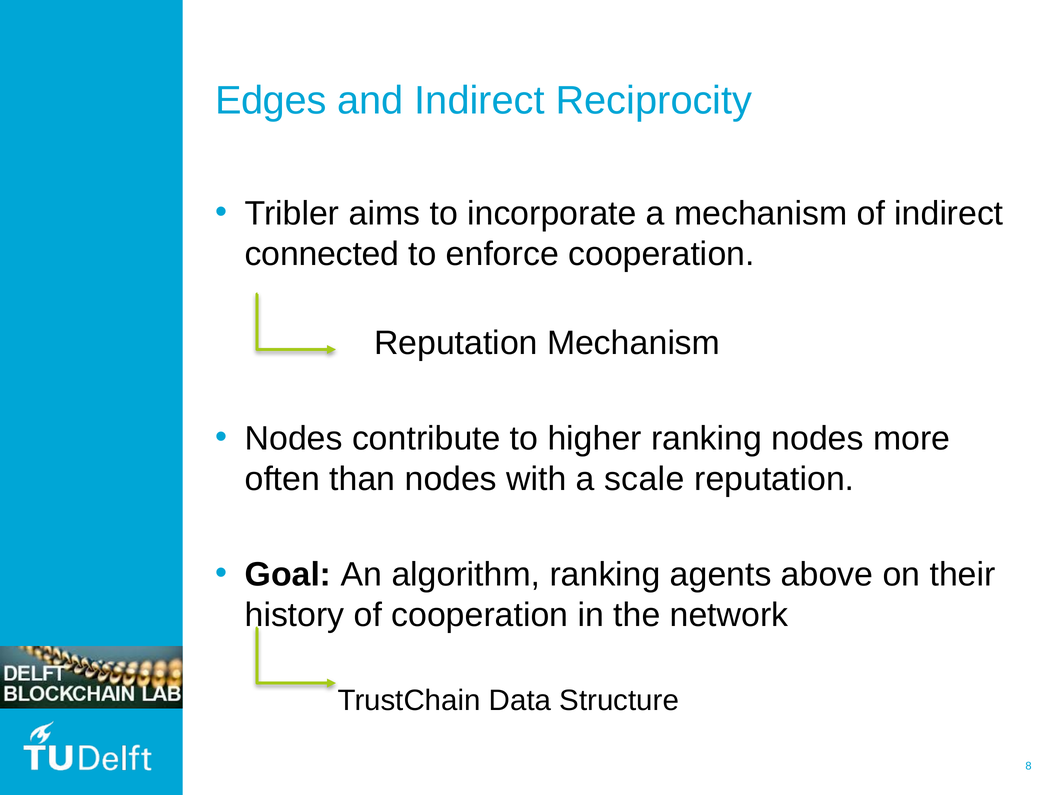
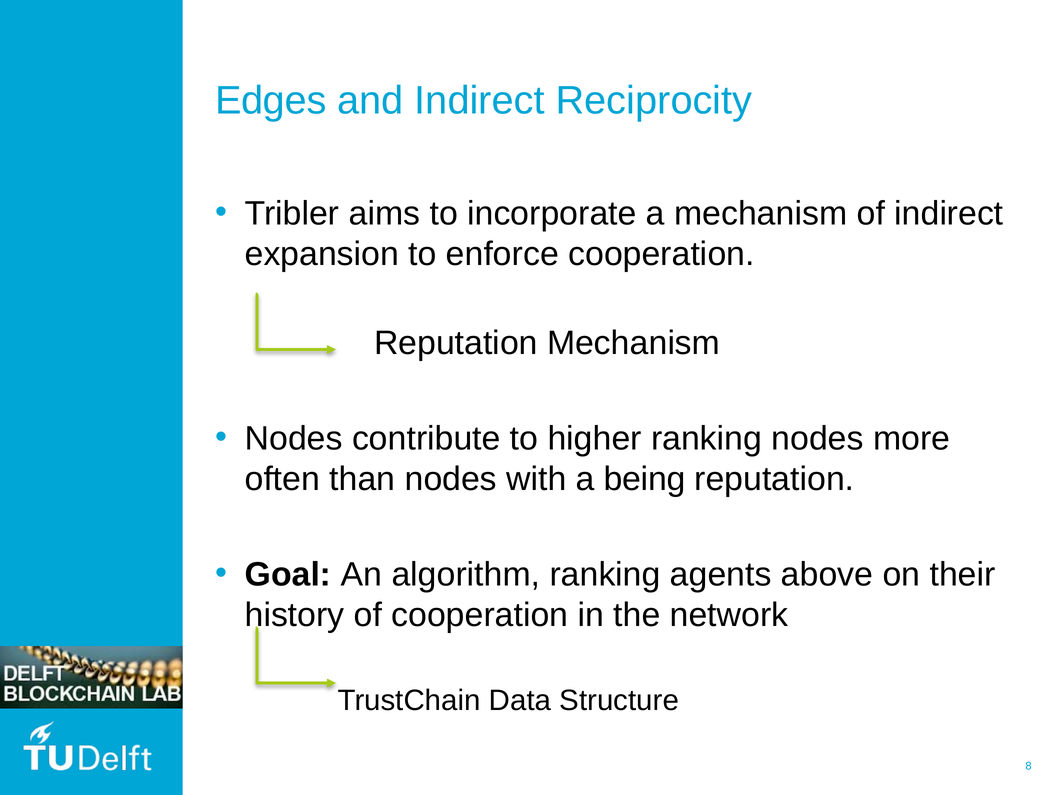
connected: connected -> expansion (322, 254)
scale: scale -> being (645, 479)
